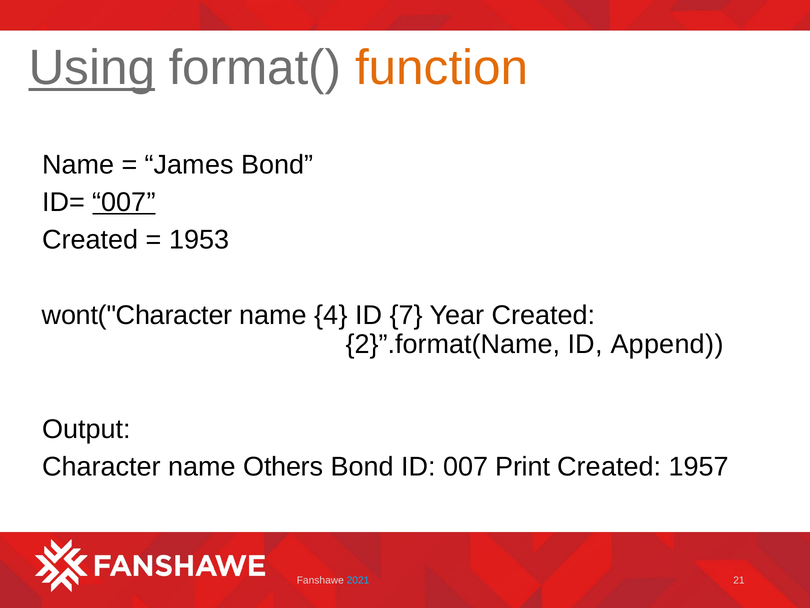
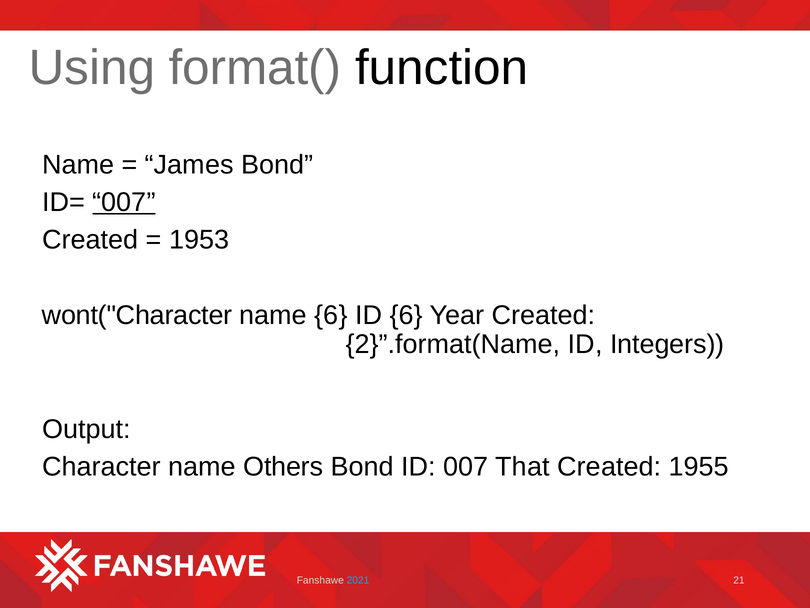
Using underline: present -> none (92, 68)
function colour: orange -> black (442, 68)
name 4: 4 -> 6 (331, 315)
ID 7: 7 -> 6 (406, 315)
Append: Append -> Integers (667, 344)
Print: Print -> That (523, 467)
1957: 1957 -> 1955 (699, 467)
